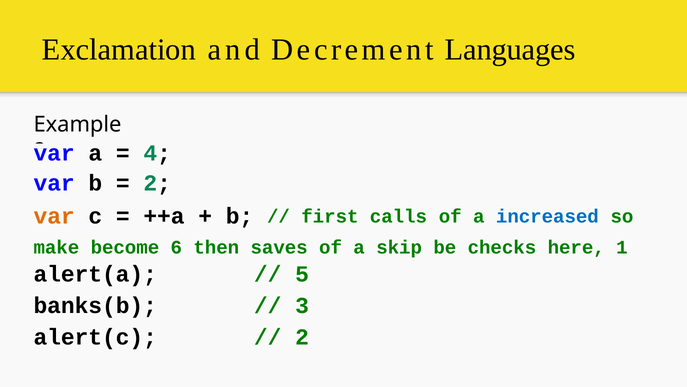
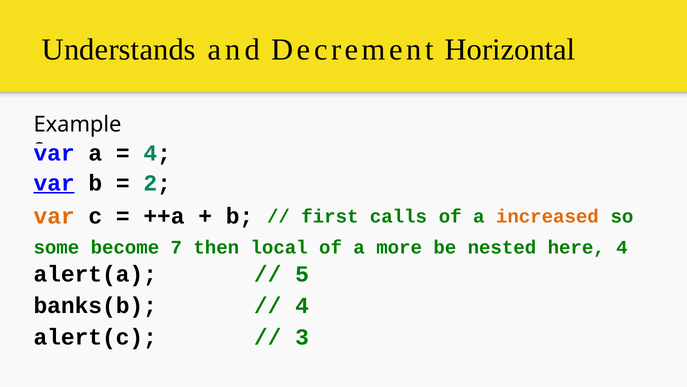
Exclamation: Exclamation -> Understands (119, 49)
Languages: Languages -> Horizontal (510, 49)
var underline: none -> present (54, 183)
increased colour: blue -> orange (547, 216)
make: make -> some (56, 247)
6: 6 -> 7 (176, 247)
saves: saves -> local (279, 247)
skip: skip -> more (399, 247)
checks: checks -> nested (502, 247)
here 1: 1 -> 4 (622, 247)
3: 3 -> 4 (302, 305)
2: 2 -> 3 (302, 337)
